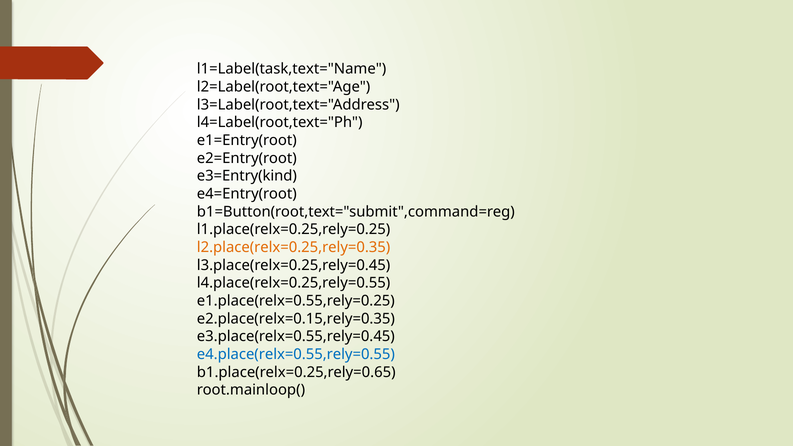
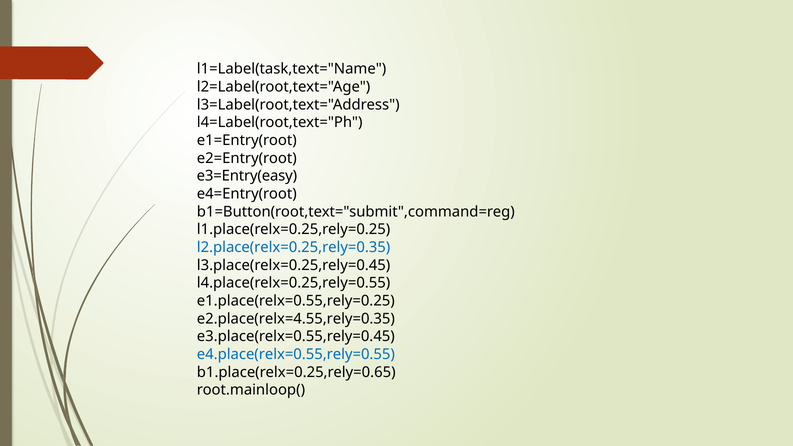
e3=Entry(kind: e3=Entry(kind -> e3=Entry(easy (247, 176)
l2.place(relx=0.25,rely=0.35 colour: orange -> blue (294, 247)
e2.place(relx=0.15,rely=0.35: e2.place(relx=0.15,rely=0.35 -> e2.place(relx=4.55,rely=0.35 (296, 319)
